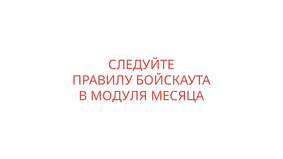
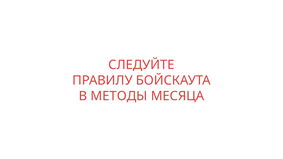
МОДУЛЯ: МОДУЛЯ -> МЕТОДЫ (119, 96)
